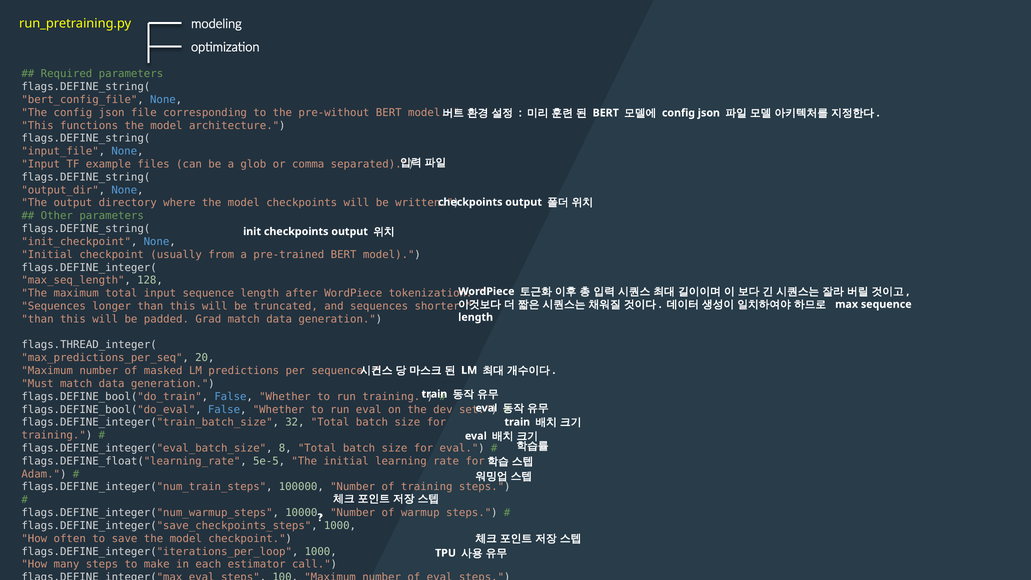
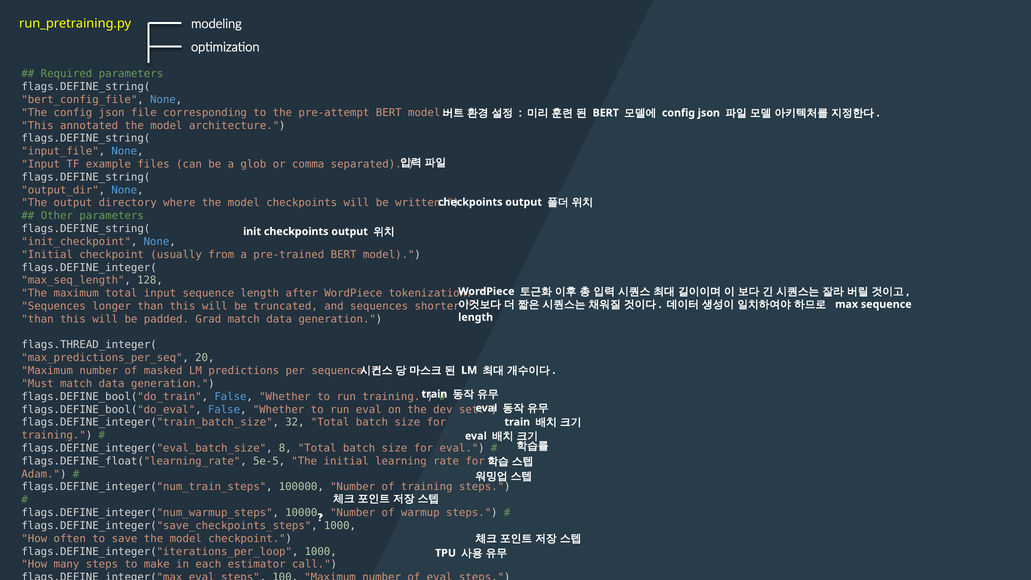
pre-without: pre-without -> pre-attempt (334, 113)
functions: functions -> annotated (89, 125)
